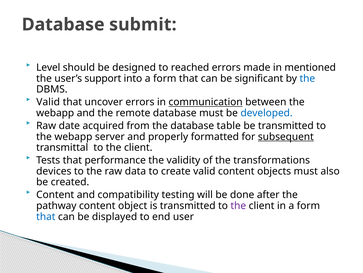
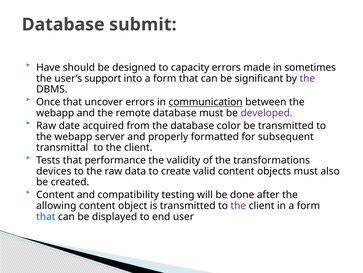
Level: Level -> Have (48, 67)
reached: reached -> capacity (190, 67)
mentioned: mentioned -> sometimes (310, 67)
the colour: blue -> purple (307, 78)
Valid: Valid -> Once (48, 102)
developed colour: blue -> purple (267, 113)
table: table -> color (229, 125)
subsequent underline: present -> none (286, 136)
pathway: pathway -> allowing (56, 205)
